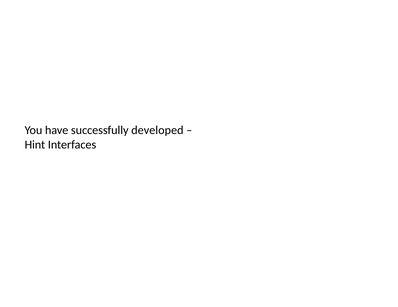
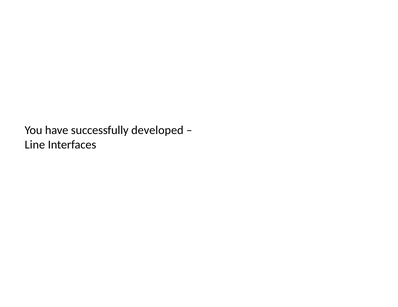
Hint: Hint -> Line (35, 145)
